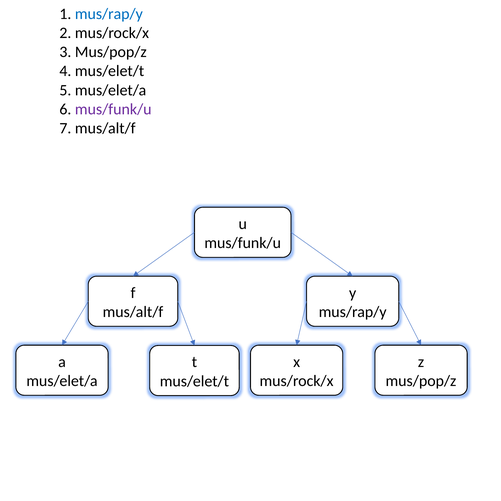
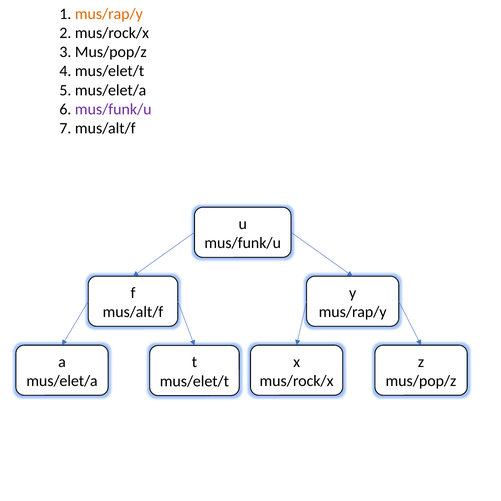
mus/rap/y colour: blue -> orange (109, 14)
